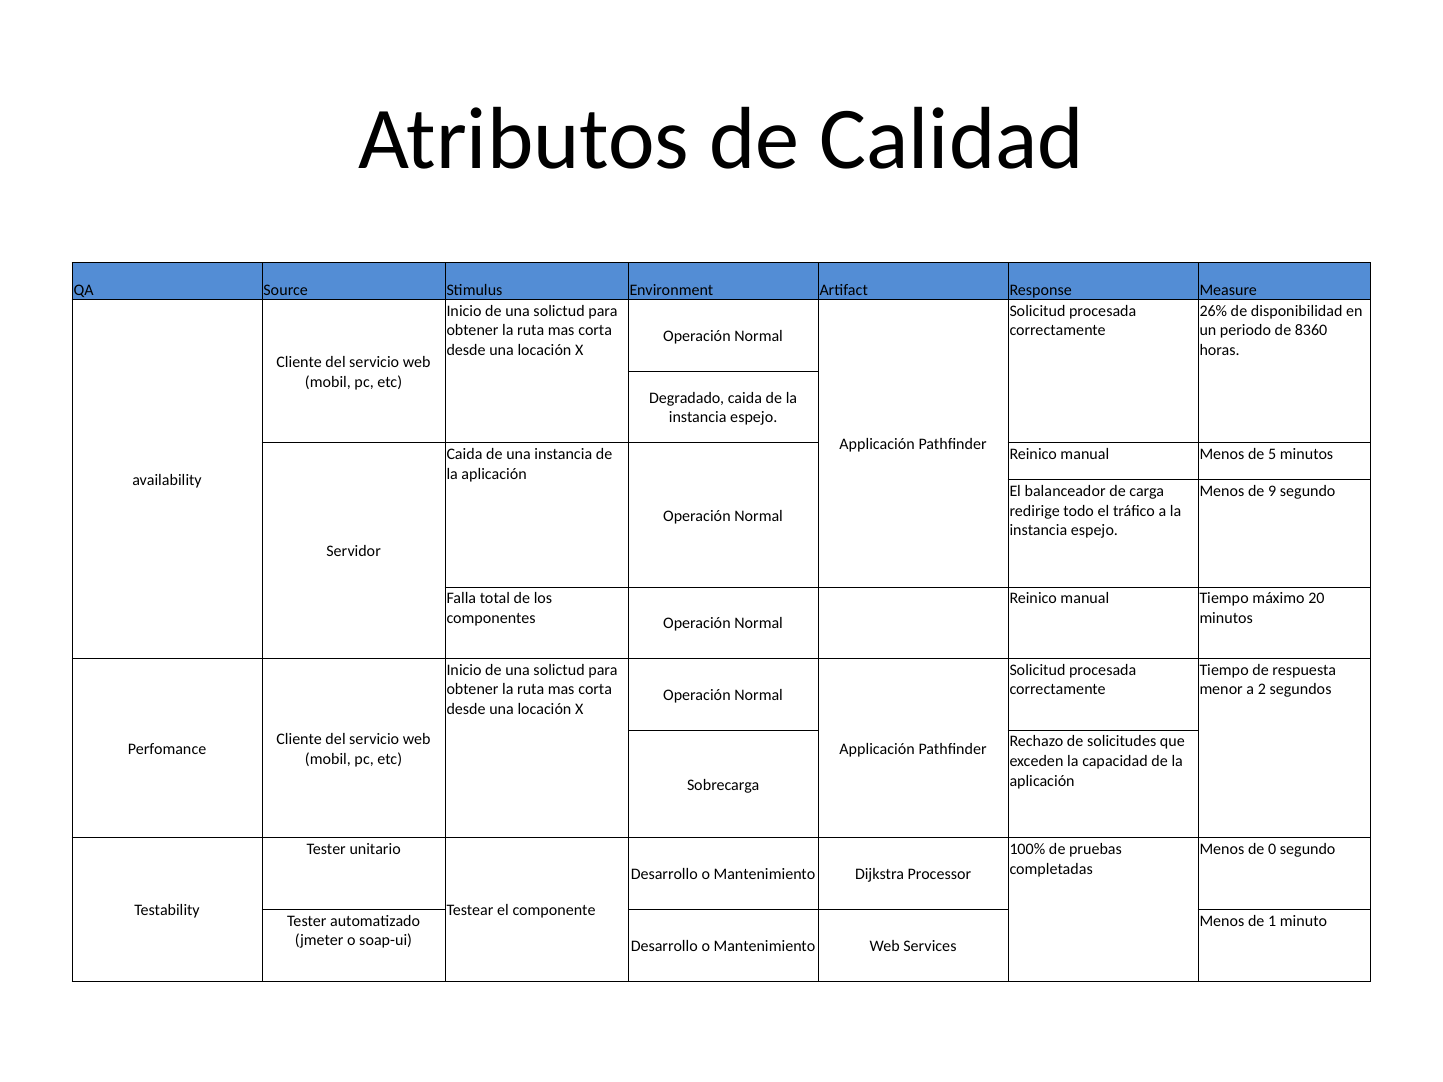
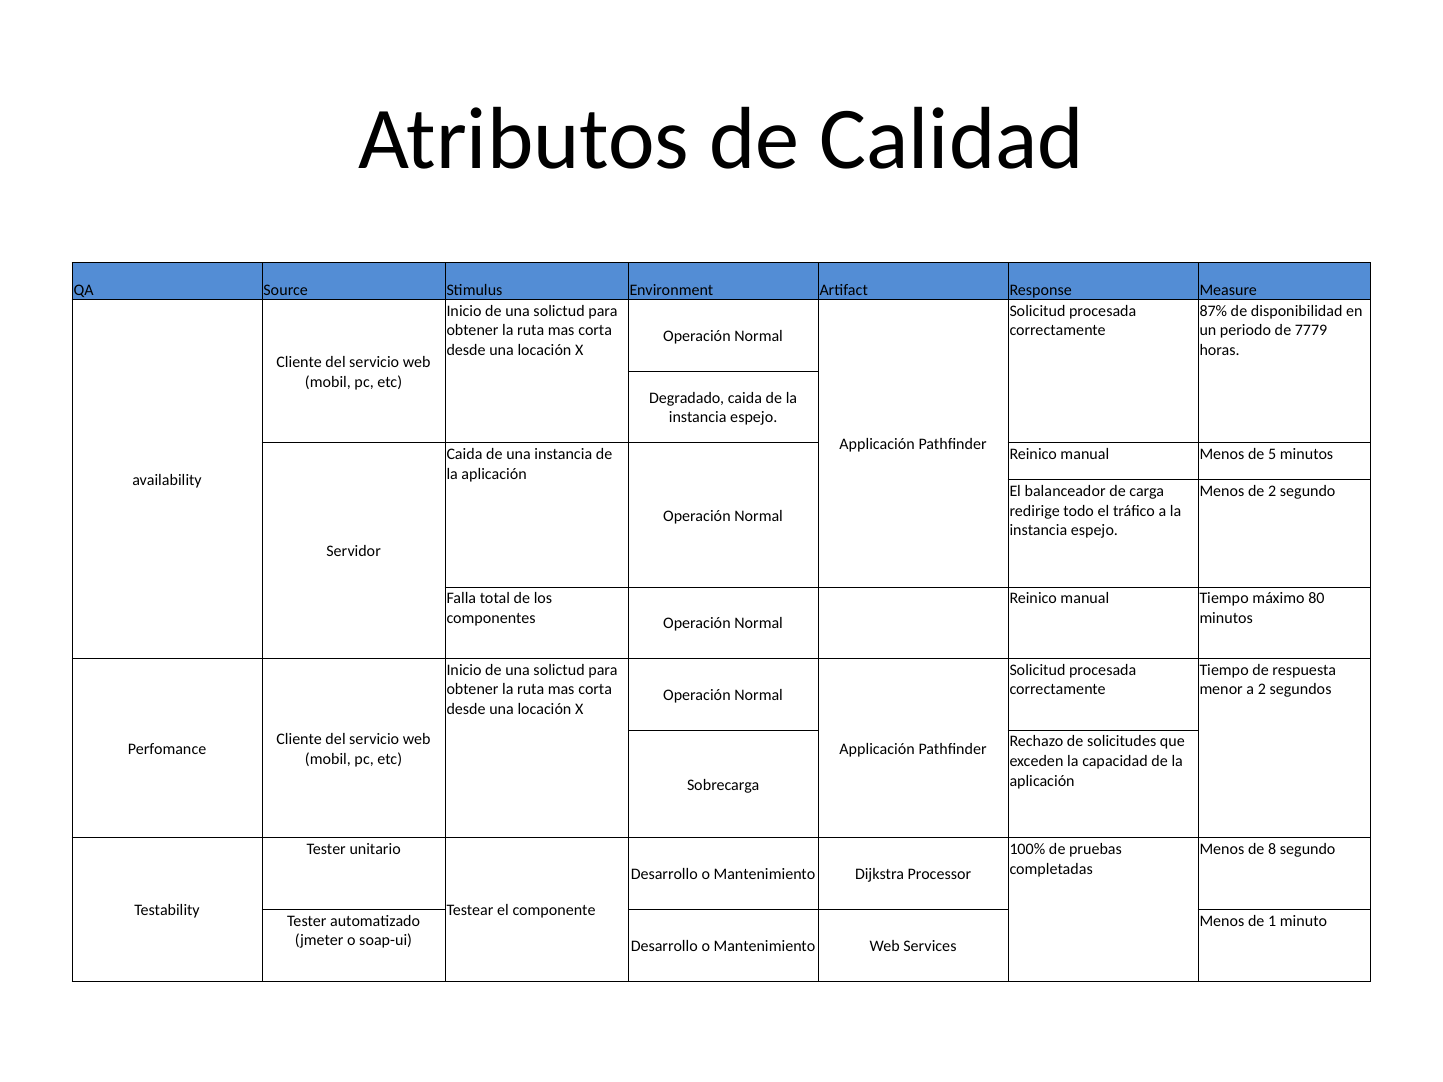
26%: 26% -> 87% (1213, 311)
8360: 8360 -> 7779 (1311, 331)
de 9: 9 -> 2 (1272, 491)
20: 20 -> 80 (1316, 599)
0: 0 -> 8 (1272, 849)
